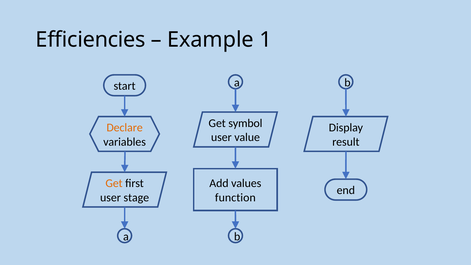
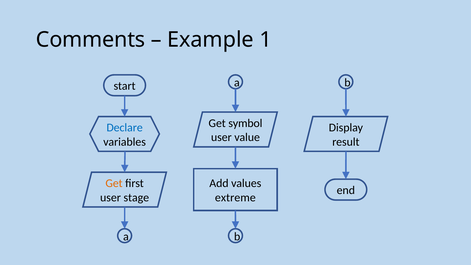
Efficiencies: Efficiencies -> Comments (91, 40)
Declare colour: orange -> blue (125, 128)
function: function -> extreme (235, 197)
